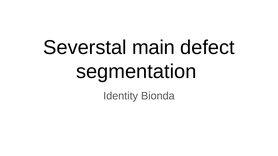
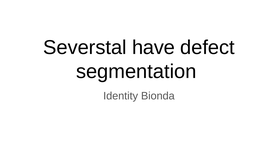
main: main -> have (153, 48)
